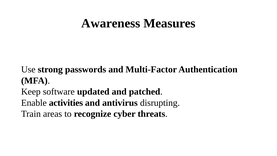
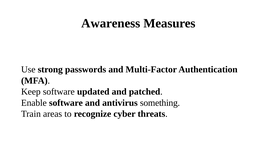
Enable activities: activities -> software (66, 103)
disrupting: disrupting -> something (160, 103)
